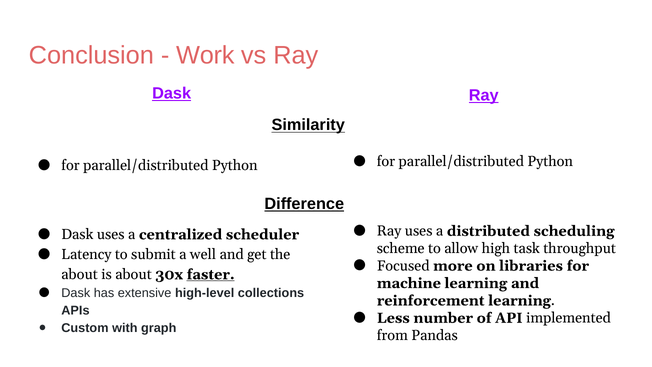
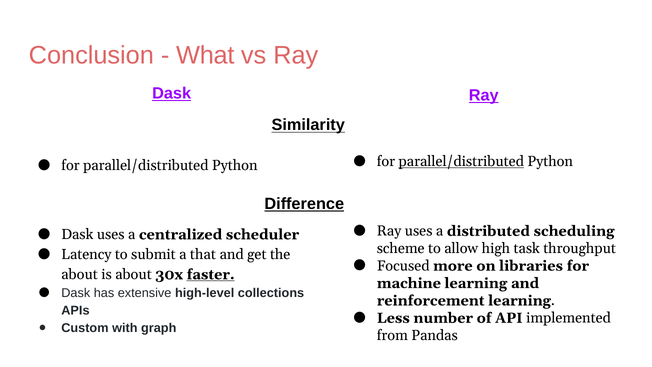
Work: Work -> What (205, 55)
parallel/distributed underline: none -> present (461, 161)
well: well -> that (203, 254)
